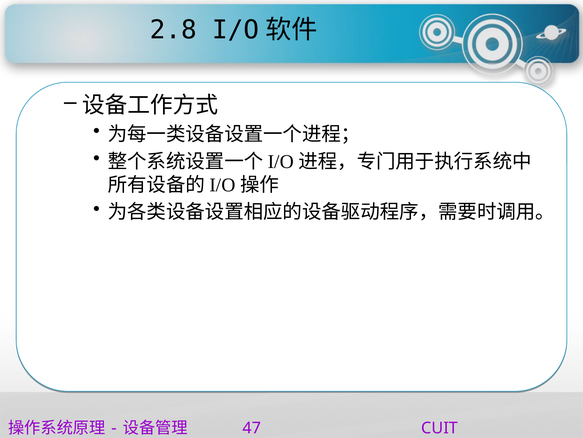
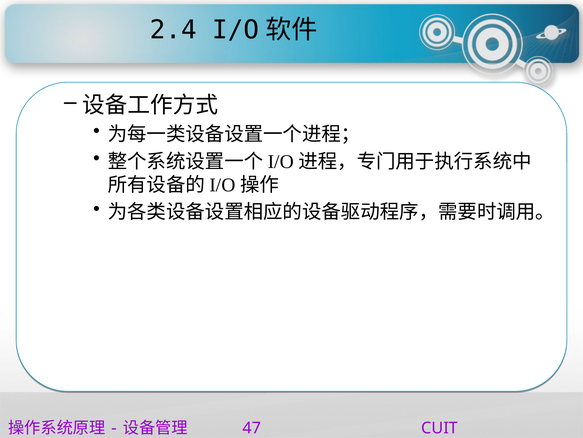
2.8: 2.8 -> 2.4 (173, 30)
